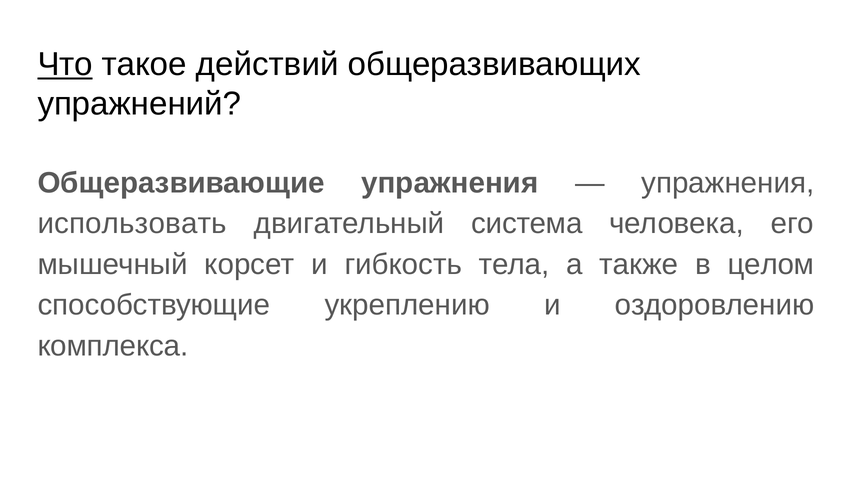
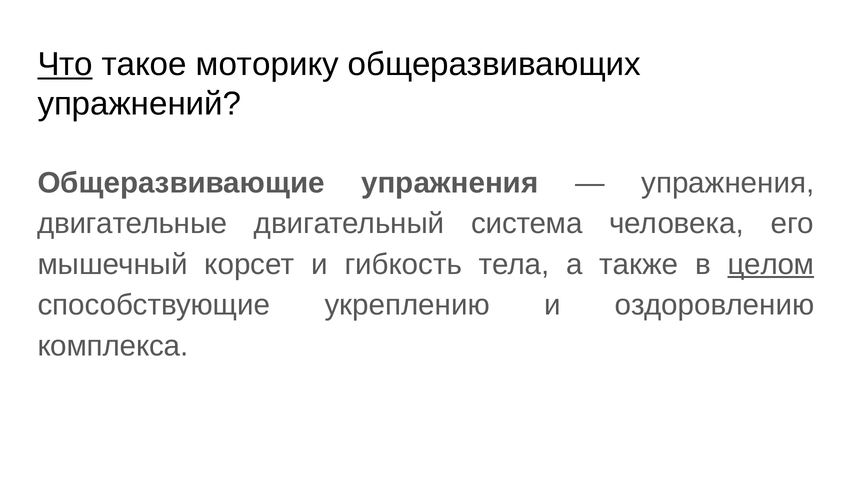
действий: действий -> моторику (267, 64)
использовать: использовать -> двигательные (132, 224)
целом underline: none -> present (771, 265)
